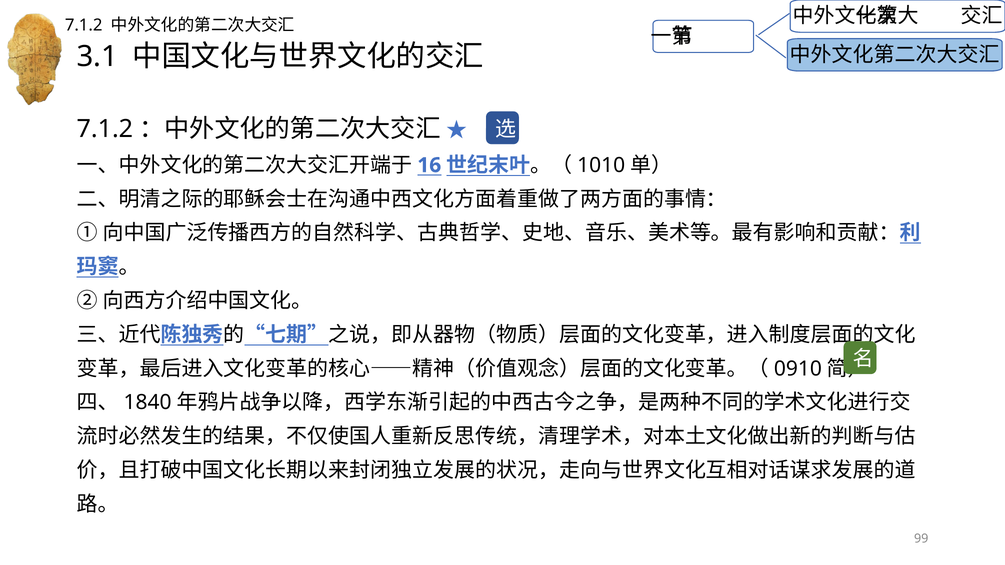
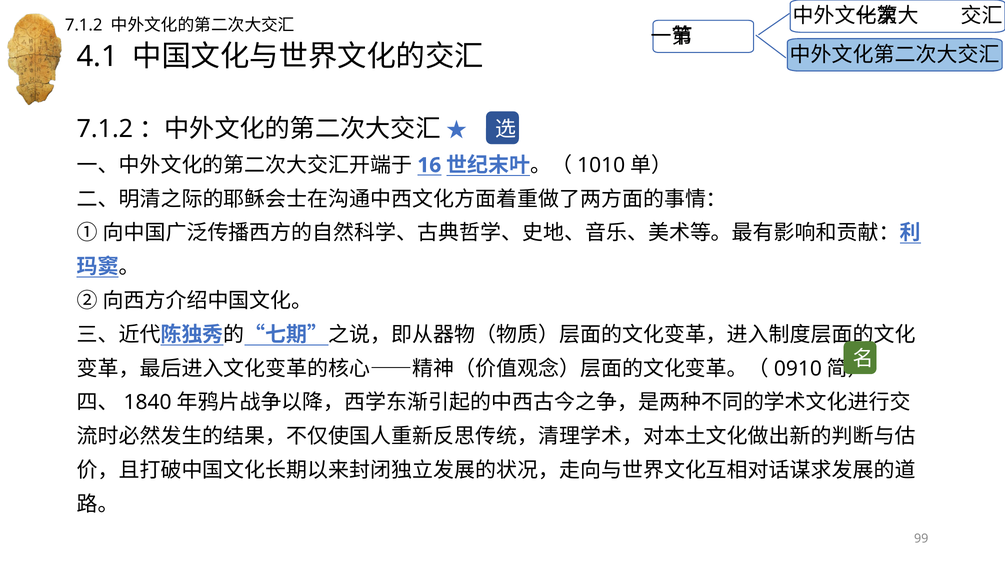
3.1: 3.1 -> 4.1 (97, 57)
